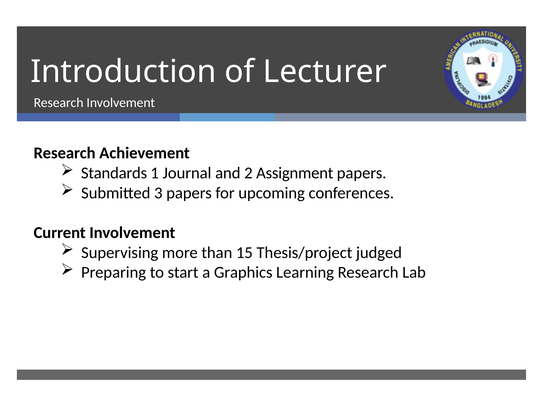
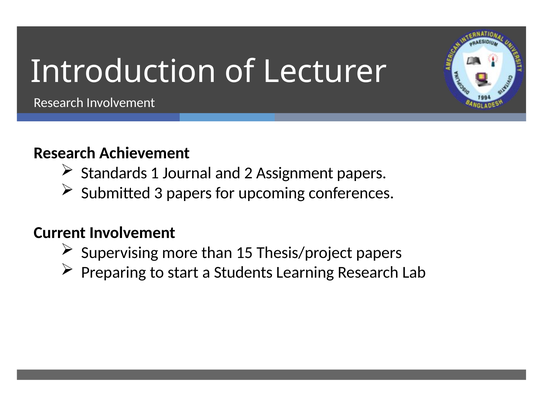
Thesis/project judged: judged -> papers (379, 253)
Graphics: Graphics -> Students (243, 273)
